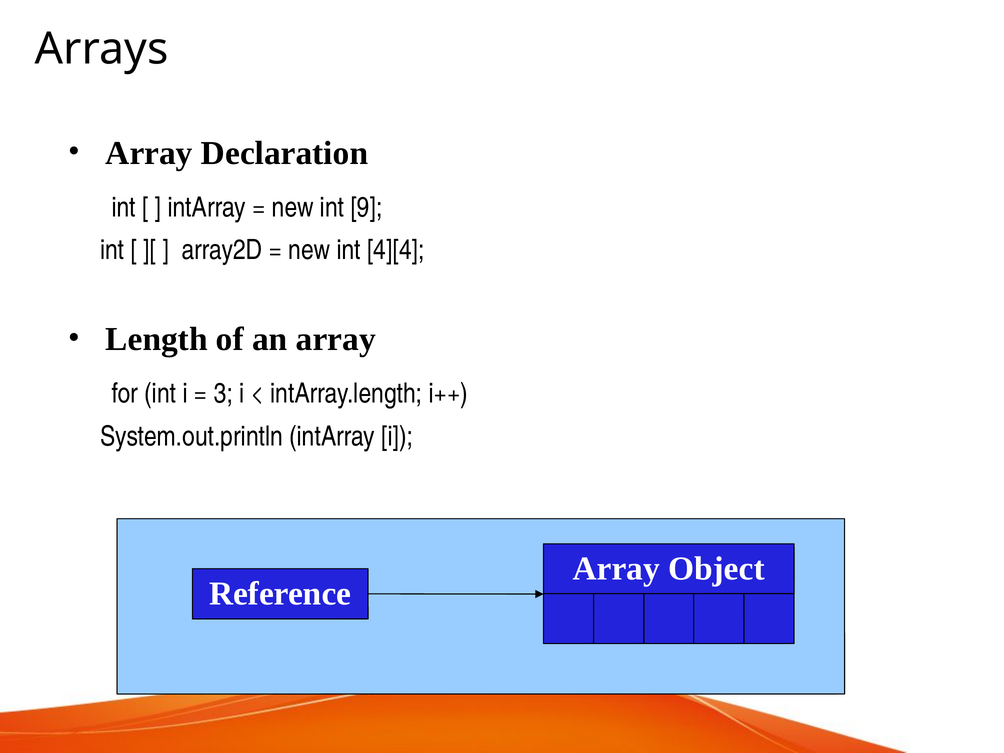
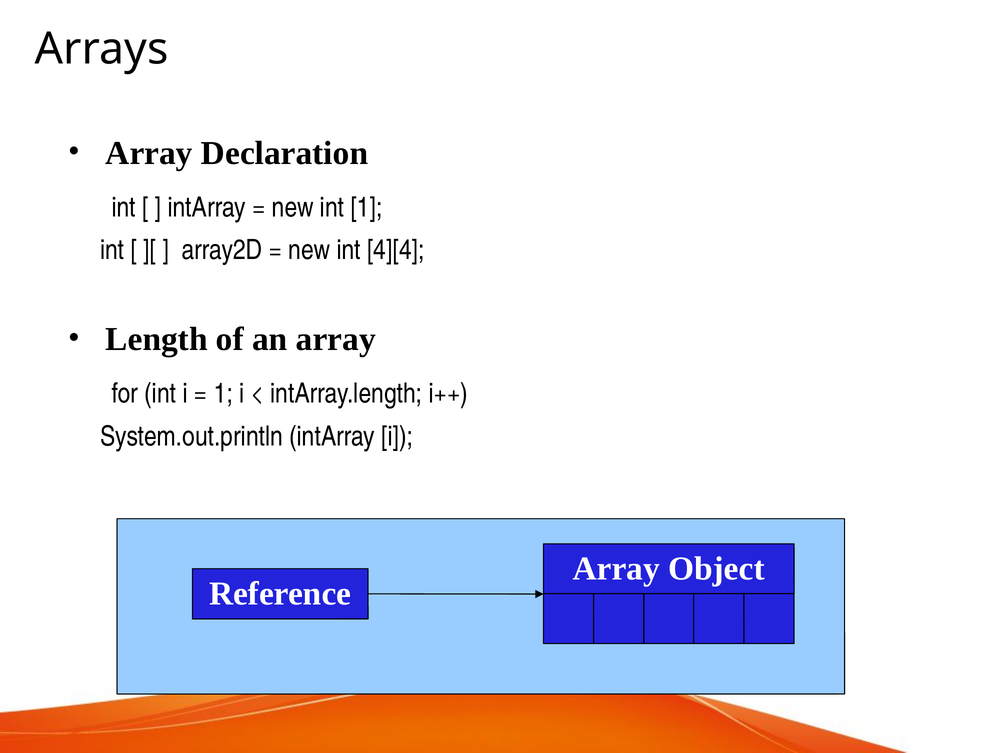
int 9: 9 -> 1 (366, 208)
3: 3 -> 1 (223, 394)
